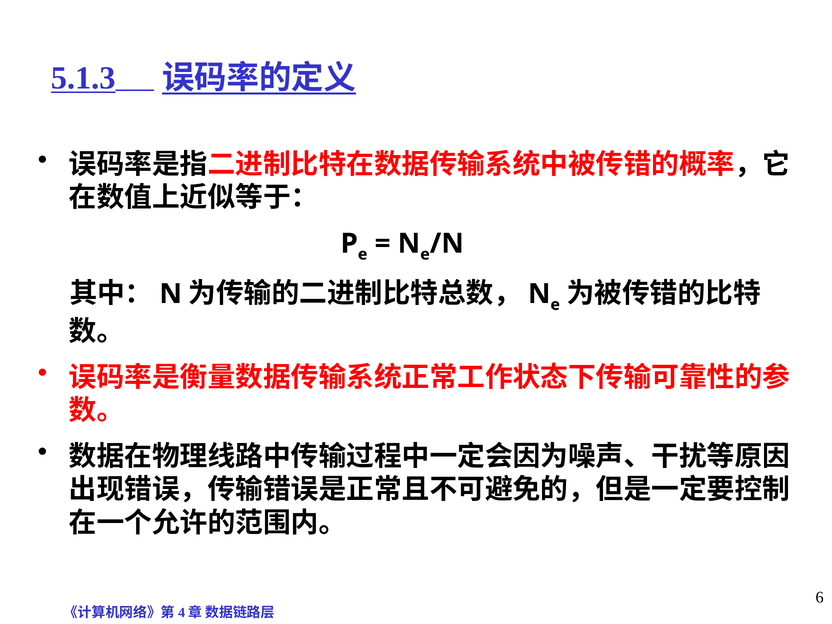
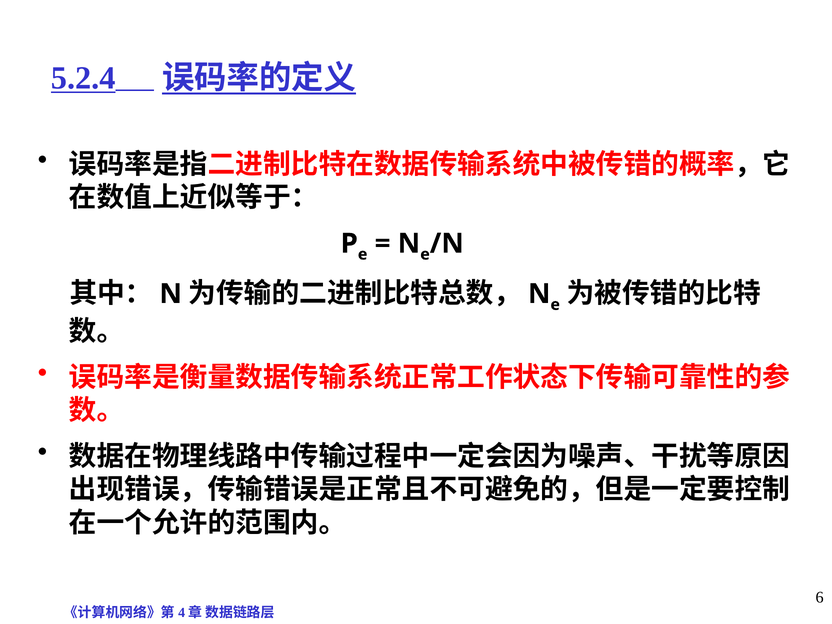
5.1.3: 5.1.3 -> 5.2.4 (83, 78)
